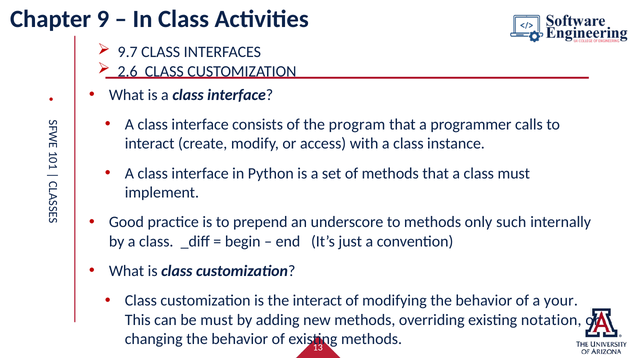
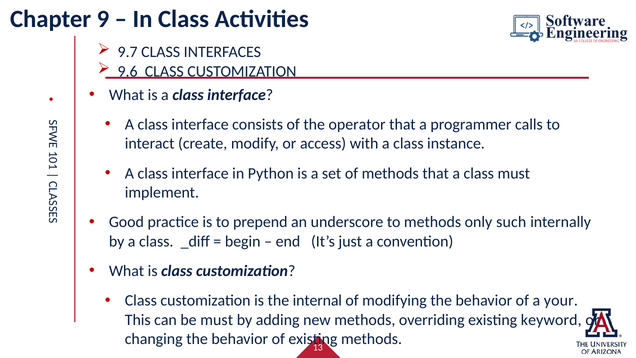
2.6: 2.6 -> 9.6 (128, 71)
program: program -> operator (357, 124)
the interact: interact -> internal (317, 300)
notation: notation -> keyword (551, 320)
